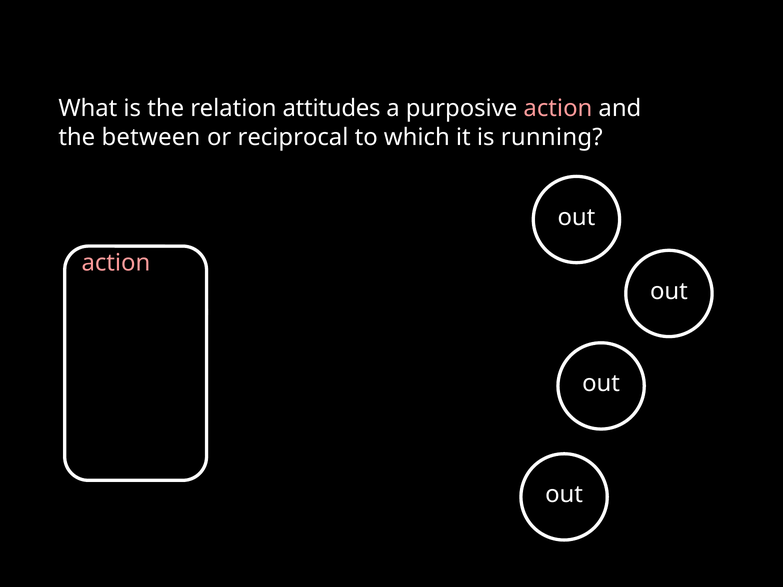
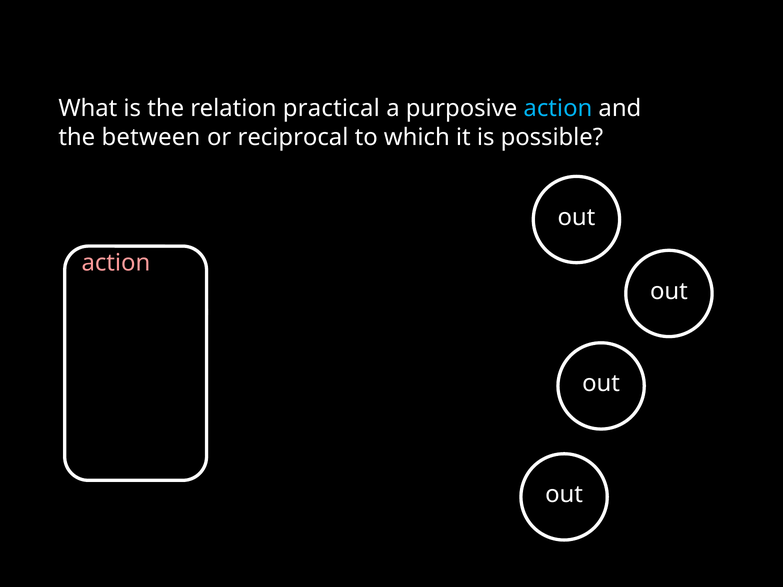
attitudes: attitudes -> practical (331, 109)
action colour: pink -> light blue (558, 109)
running: running -> possible (552, 137)
